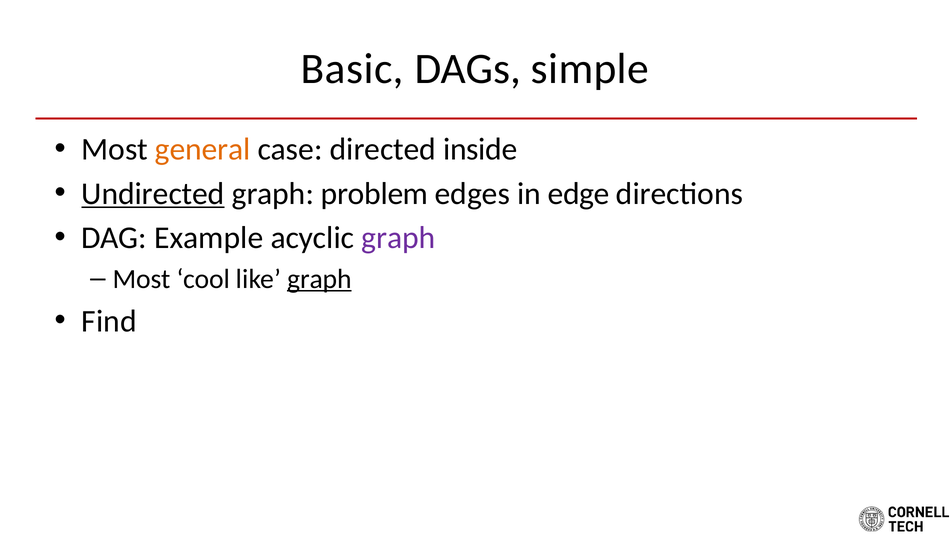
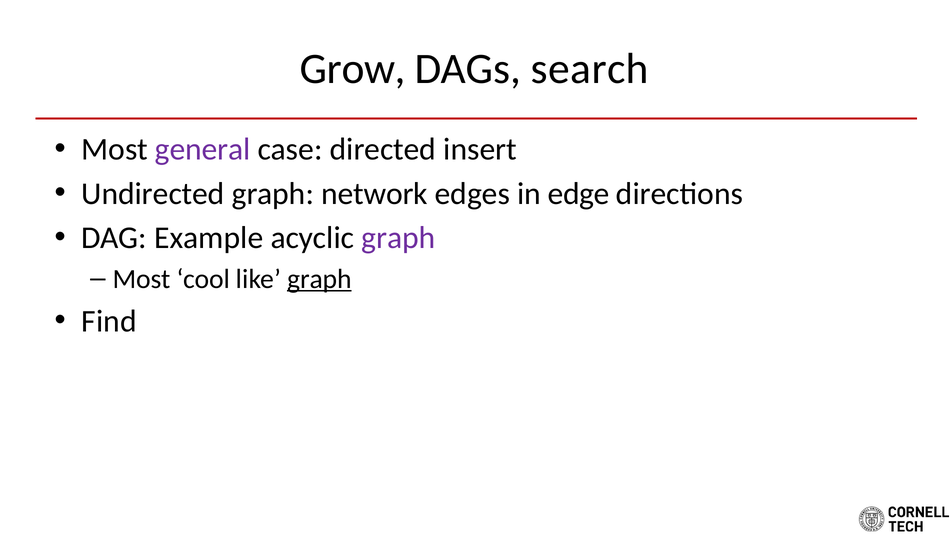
Basic: Basic -> Grow (353, 69)
simple: simple -> search (590, 69)
general colour: orange -> purple (203, 149)
inside: inside -> insert (480, 149)
Undirected underline: present -> none (153, 194)
problem: problem -> network (374, 194)
